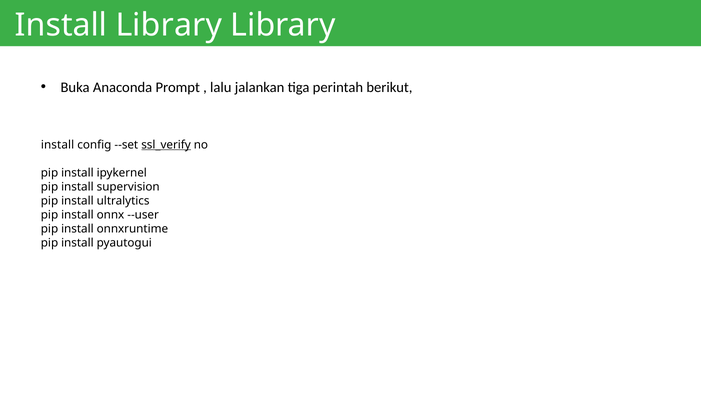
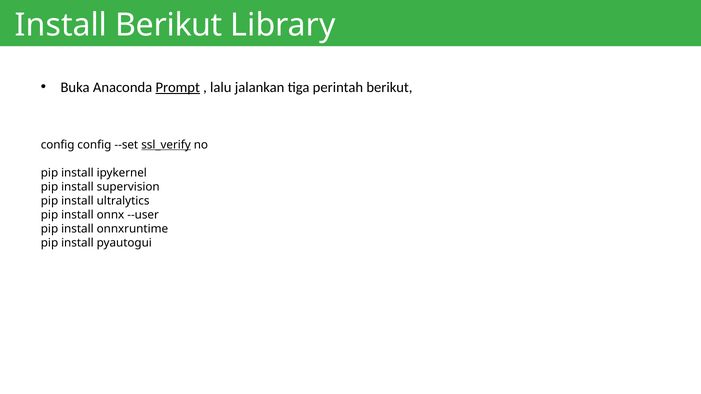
Install Library: Library -> Berikut (169, 25)
Prompt underline: none -> present (178, 87)
install: install -> config (58, 145)
